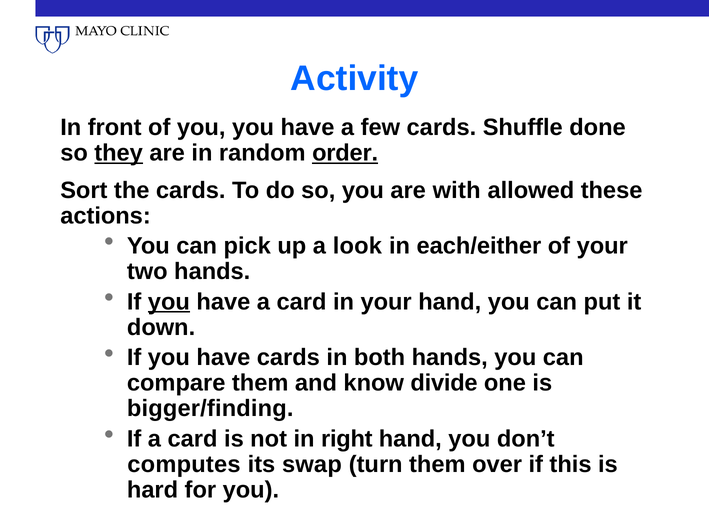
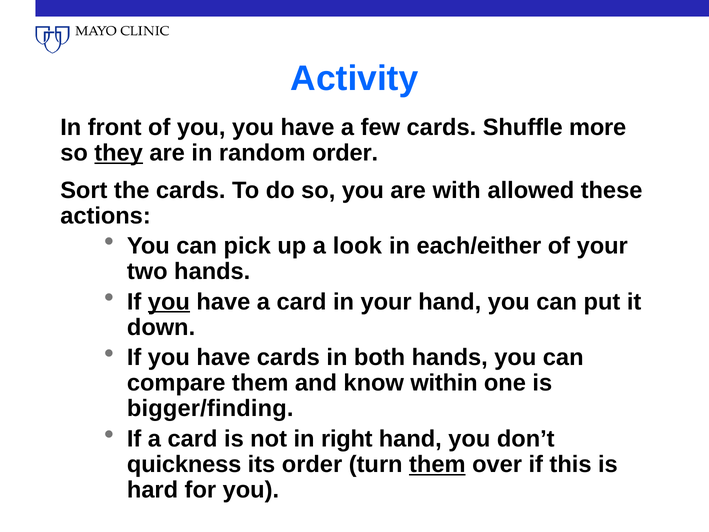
done: done -> more (598, 127)
order underline: present -> none (345, 153)
divide: divide -> within (444, 383)
computes: computes -> quickness (184, 464)
its swap: swap -> order (312, 464)
them underline: none -> present (437, 464)
